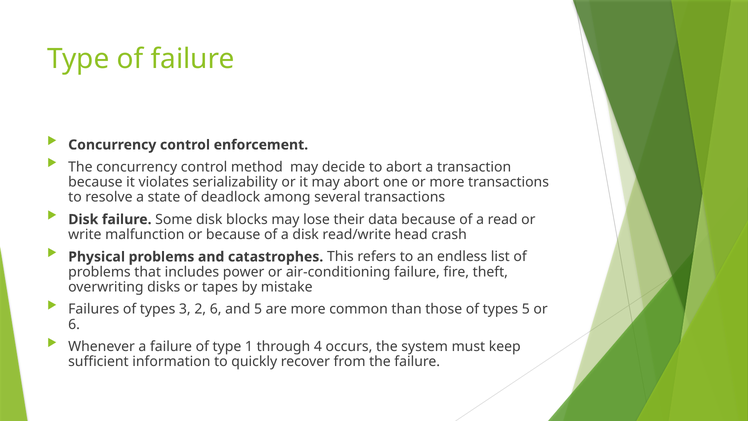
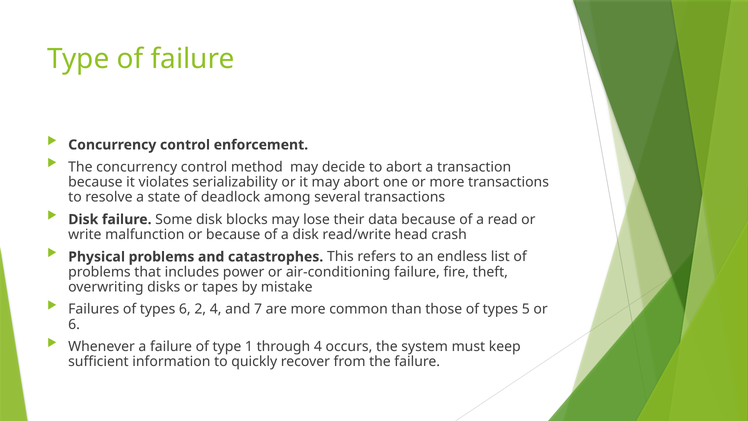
types 3: 3 -> 6 (185, 309)
2 6: 6 -> 4 (216, 309)
and 5: 5 -> 7 (258, 309)
